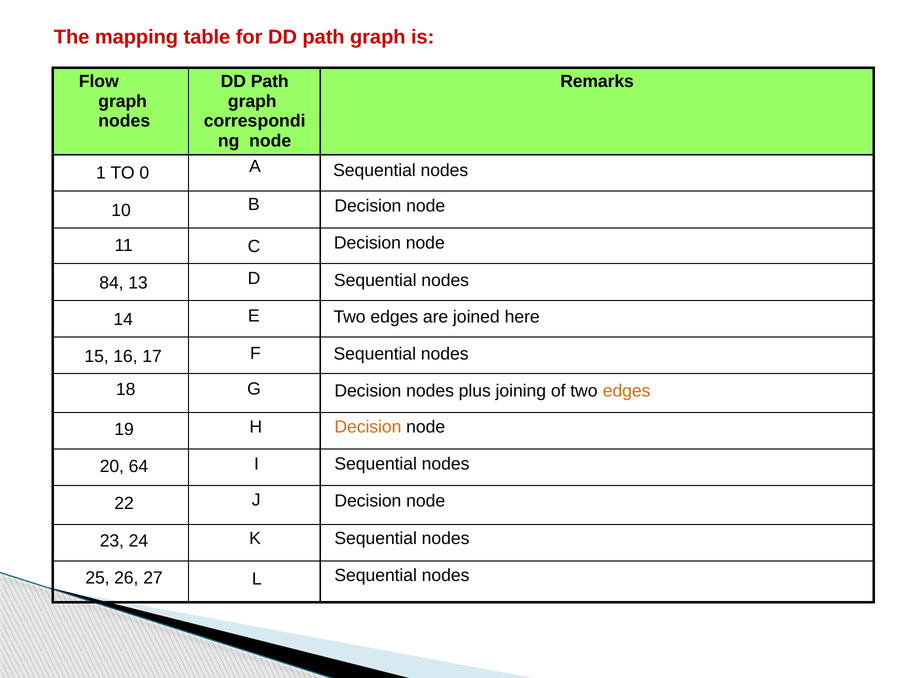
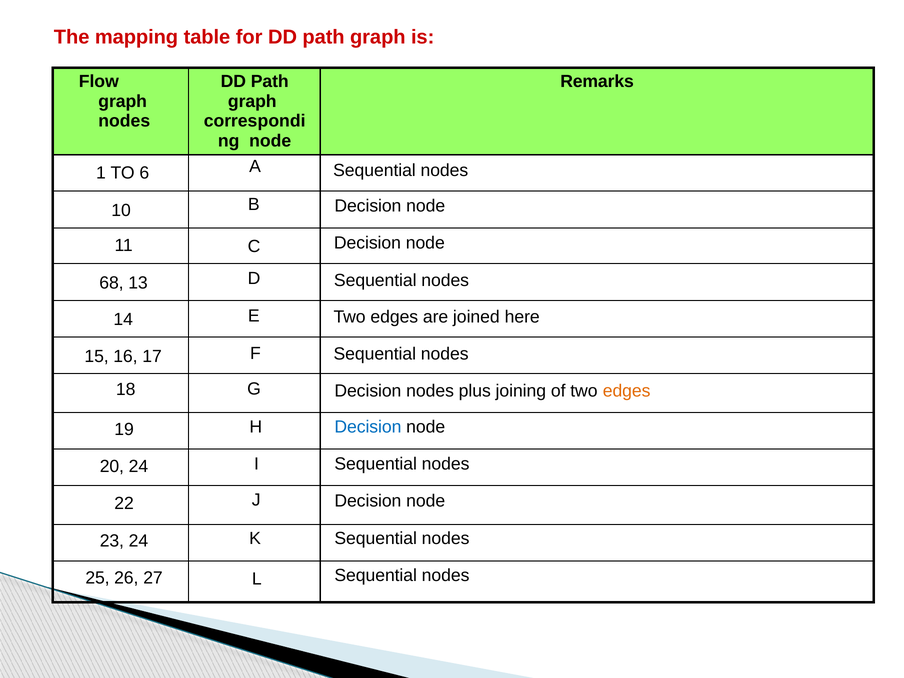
0: 0 -> 6 (144, 173)
84: 84 -> 68 (111, 283)
Decision colour: orange -> blue (368, 427)
20 64: 64 -> 24 (138, 466)
